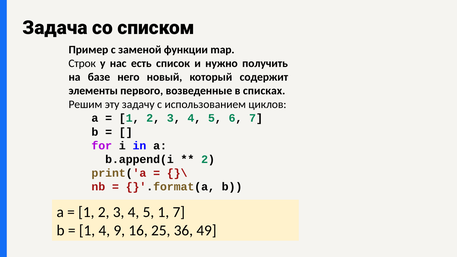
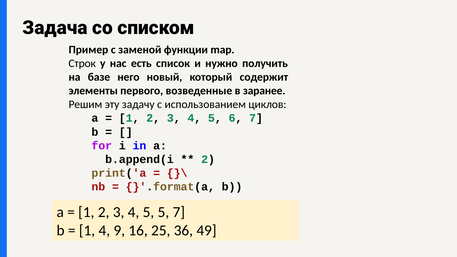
списках: списках -> заранее (264, 91)
5 1: 1 -> 5 (163, 212)
